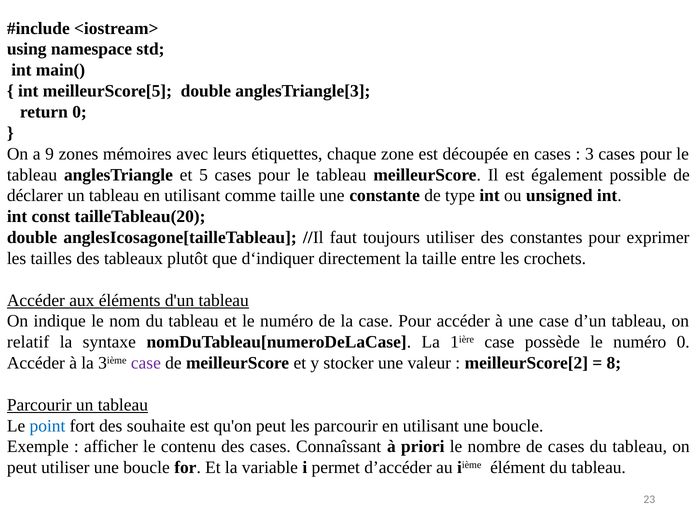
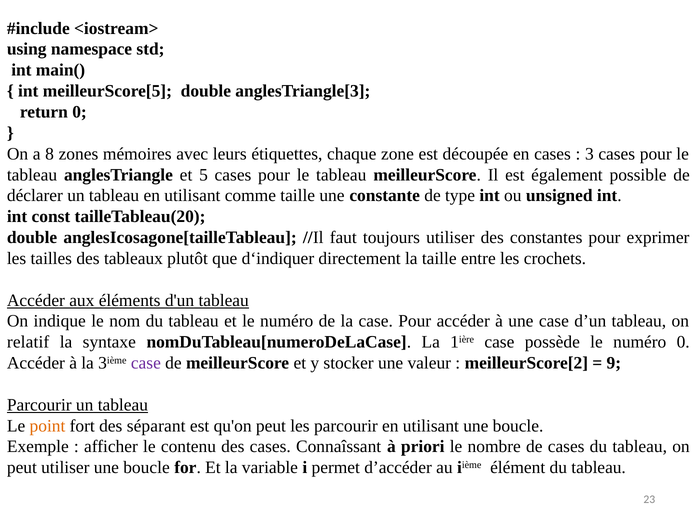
9: 9 -> 8 (50, 154)
8: 8 -> 9 (614, 363)
point colour: blue -> orange (47, 426)
souhaite: souhaite -> séparant (156, 426)
